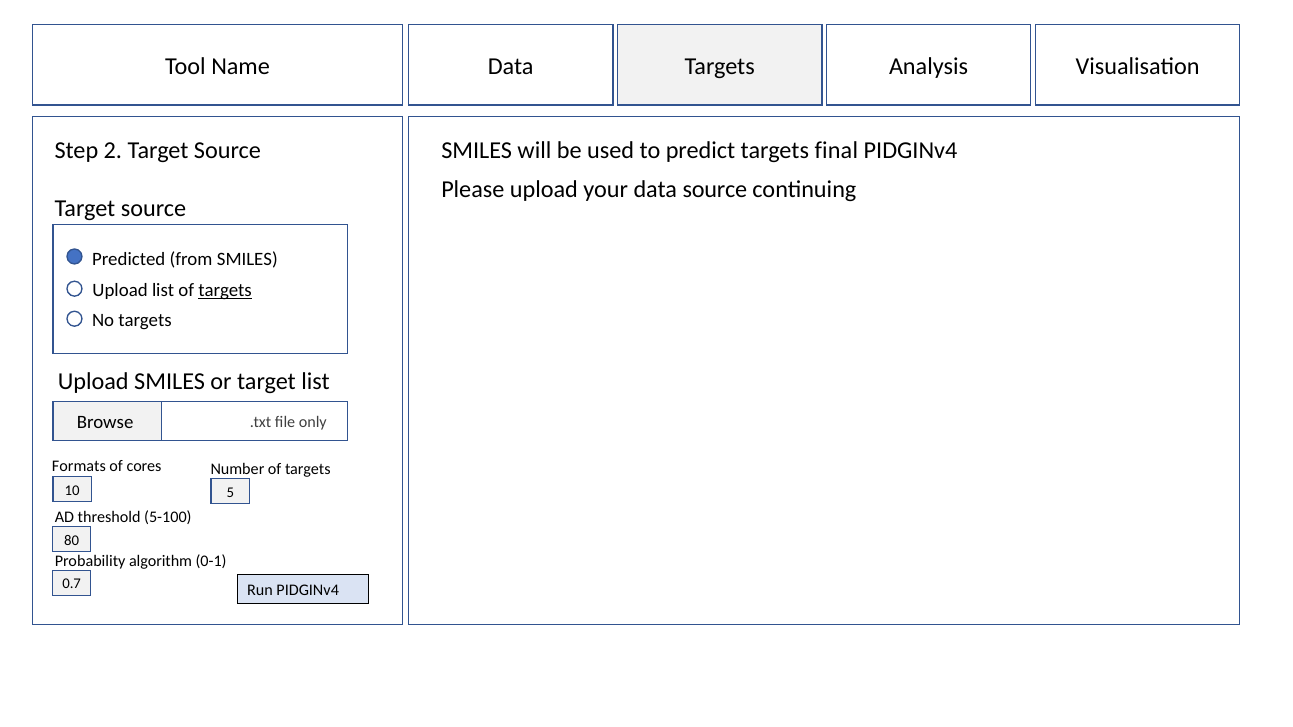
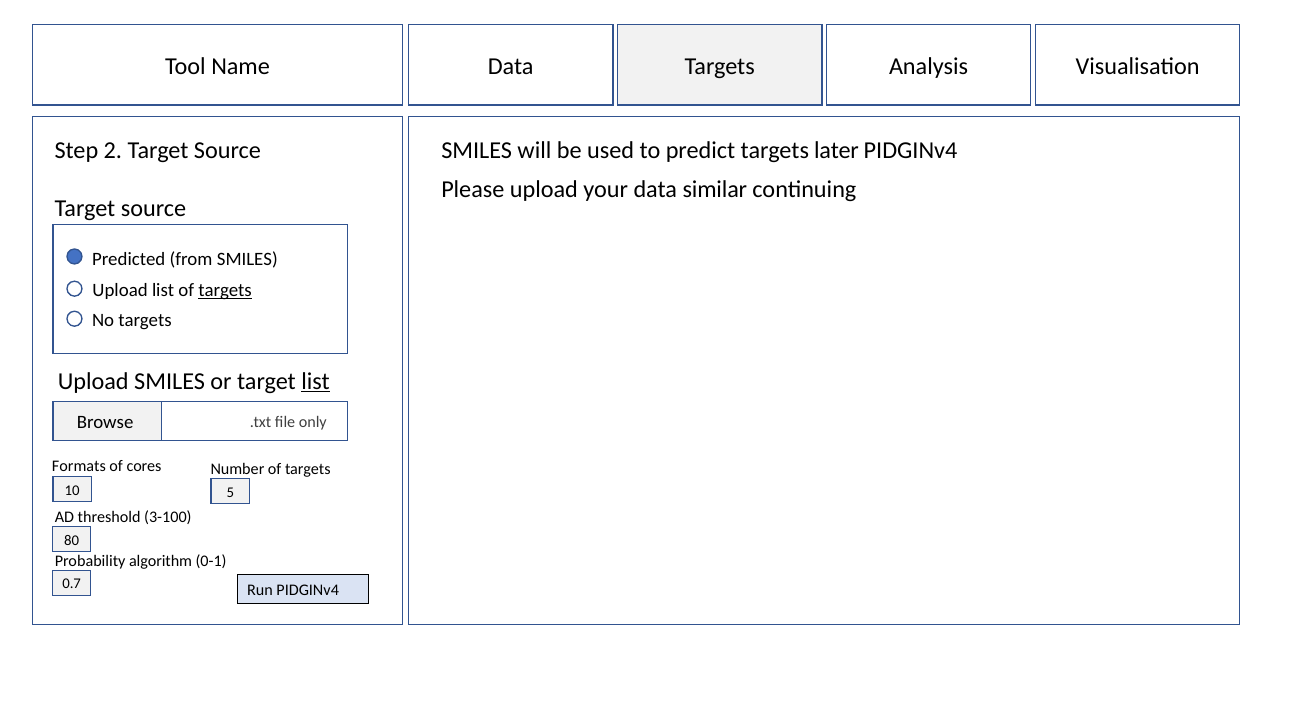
final: final -> later (837, 150)
data source: source -> similar (715, 189)
list underline: none -> present (316, 381)
5-100: 5-100 -> 3-100 (168, 517)
